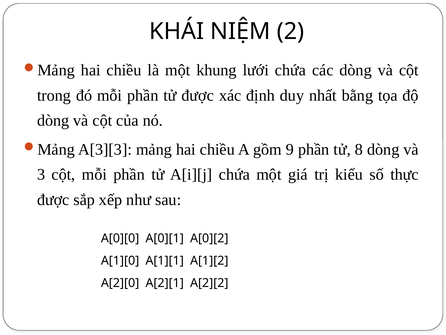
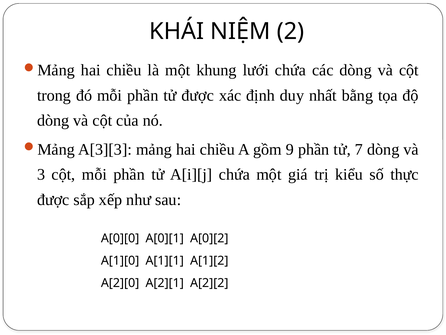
8: 8 -> 7 (359, 149)
